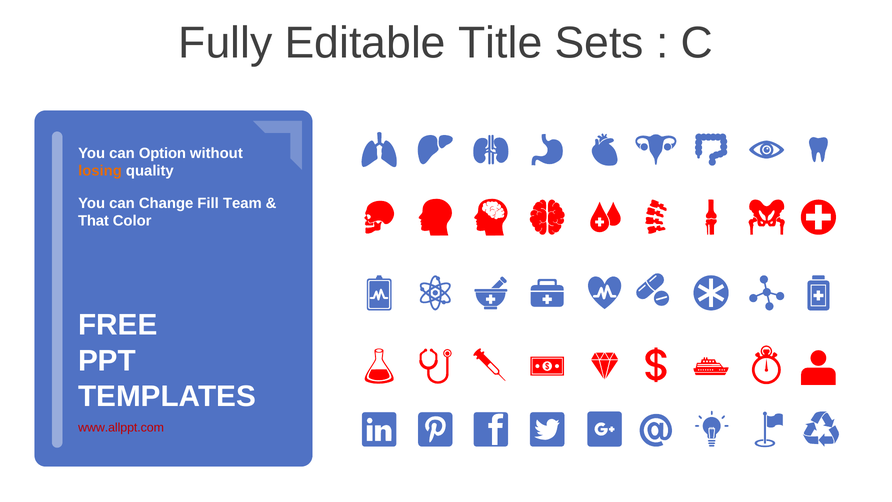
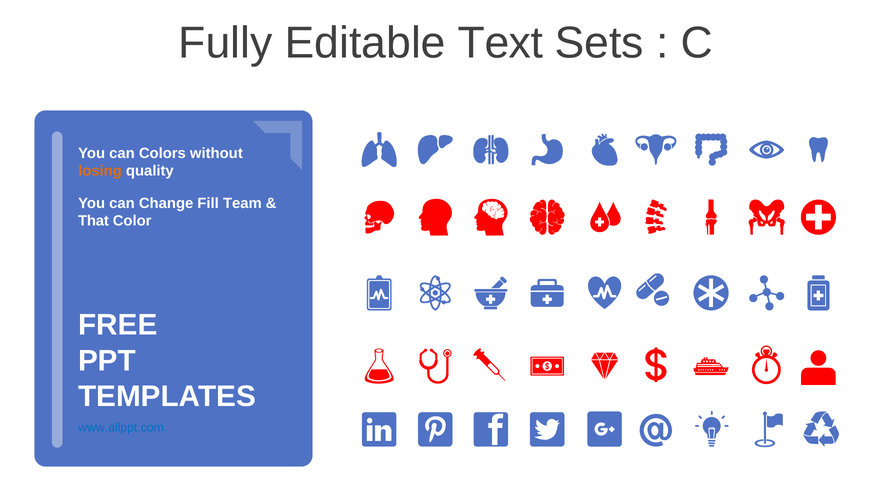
Title: Title -> Text (500, 43)
Option: Option -> Colors (162, 153)
www.allppt.com colour: red -> blue (121, 427)
